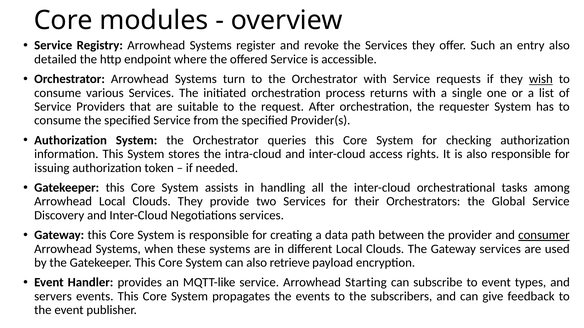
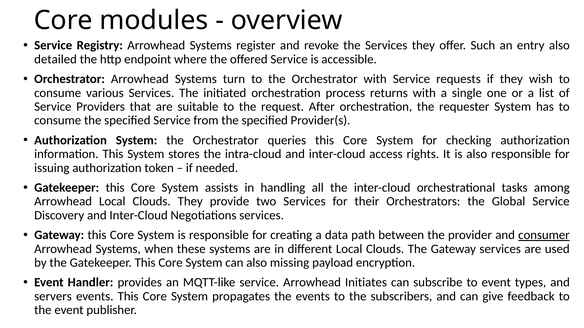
wish underline: present -> none (541, 79)
retrieve: retrieve -> missing (290, 263)
Starting: Starting -> Initiates (366, 283)
